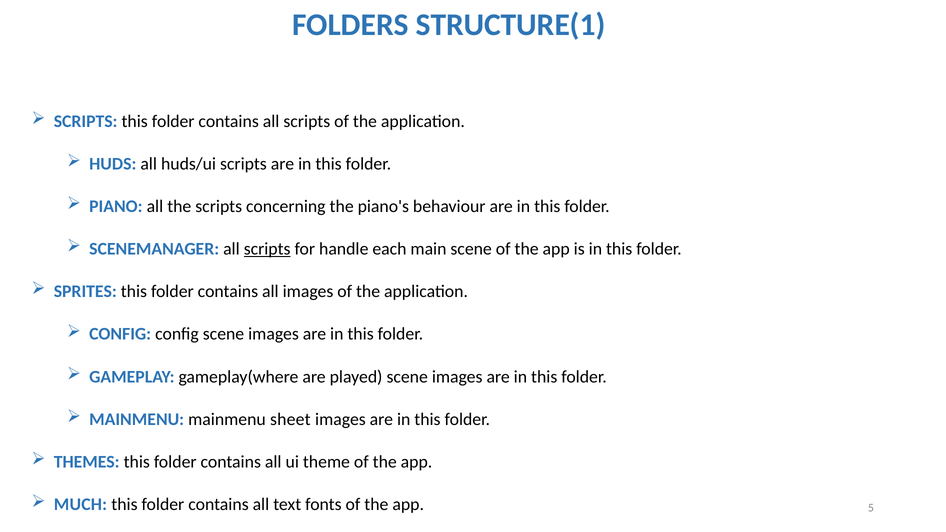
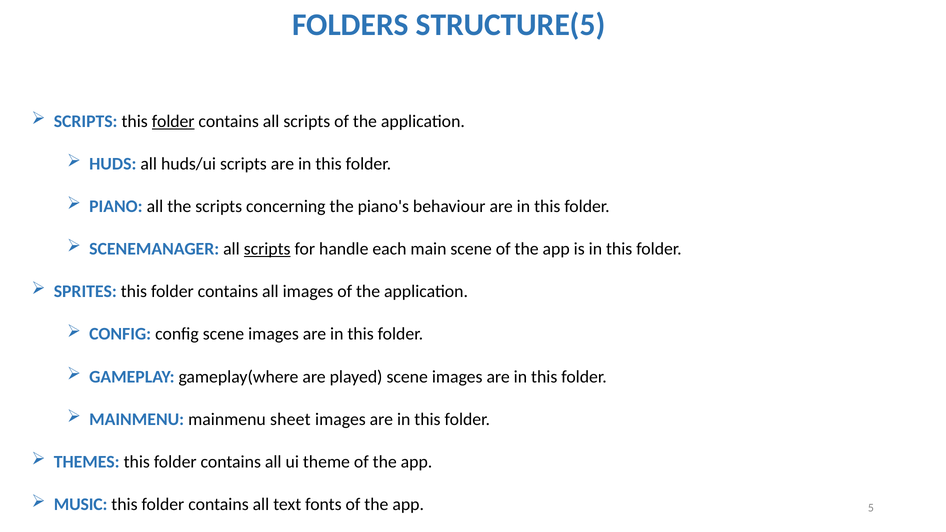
STRUCTURE(1: STRUCTURE(1 -> STRUCTURE(5 (511, 25)
folder underline: none -> present (173, 121)
MUCH: MUCH -> MUSIC (81, 504)
